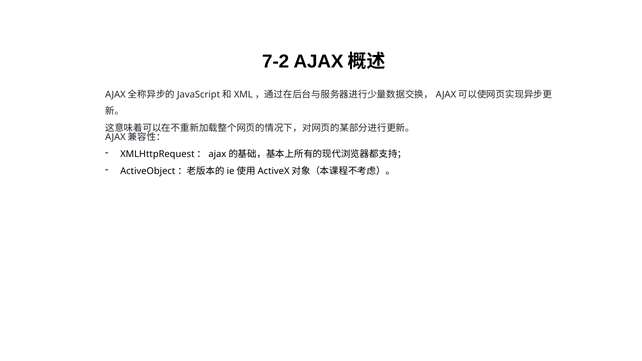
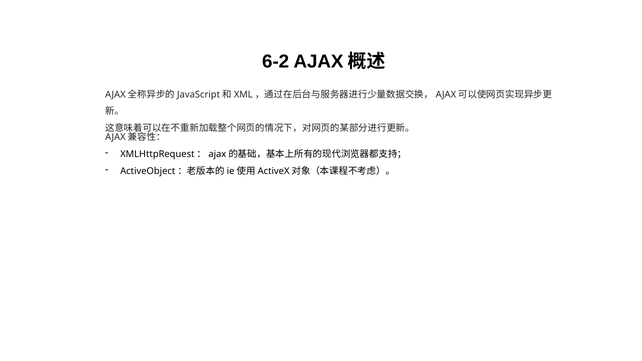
7-2: 7-2 -> 6-2 (276, 62)
